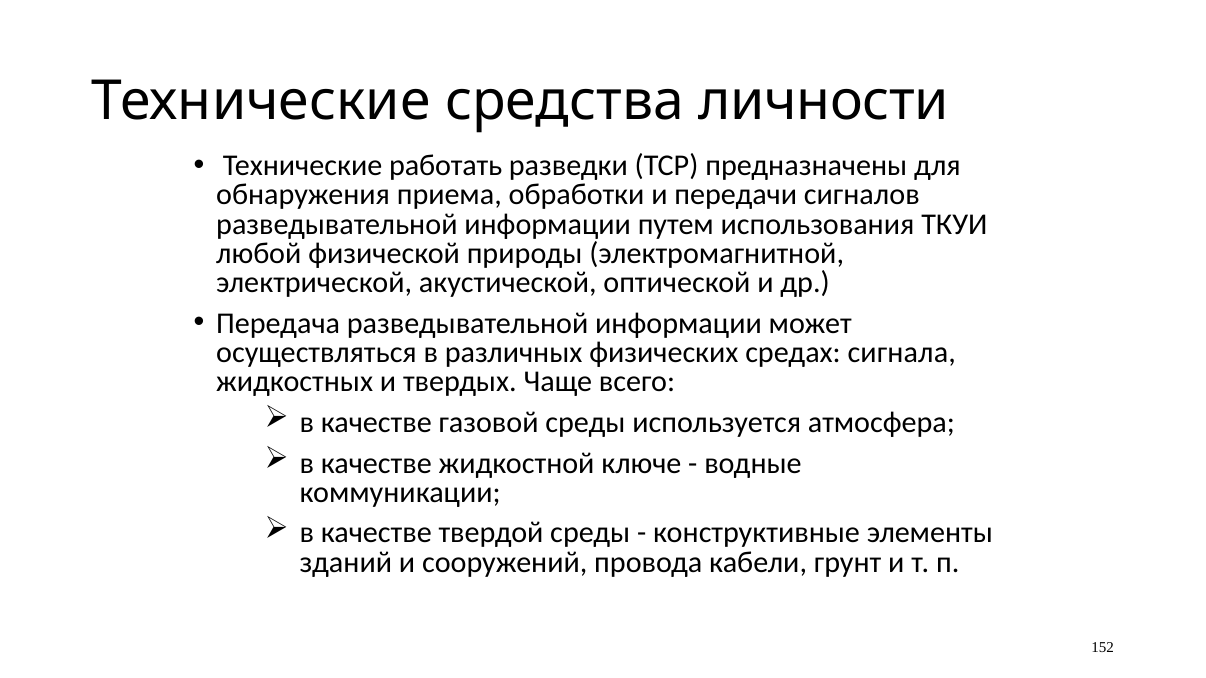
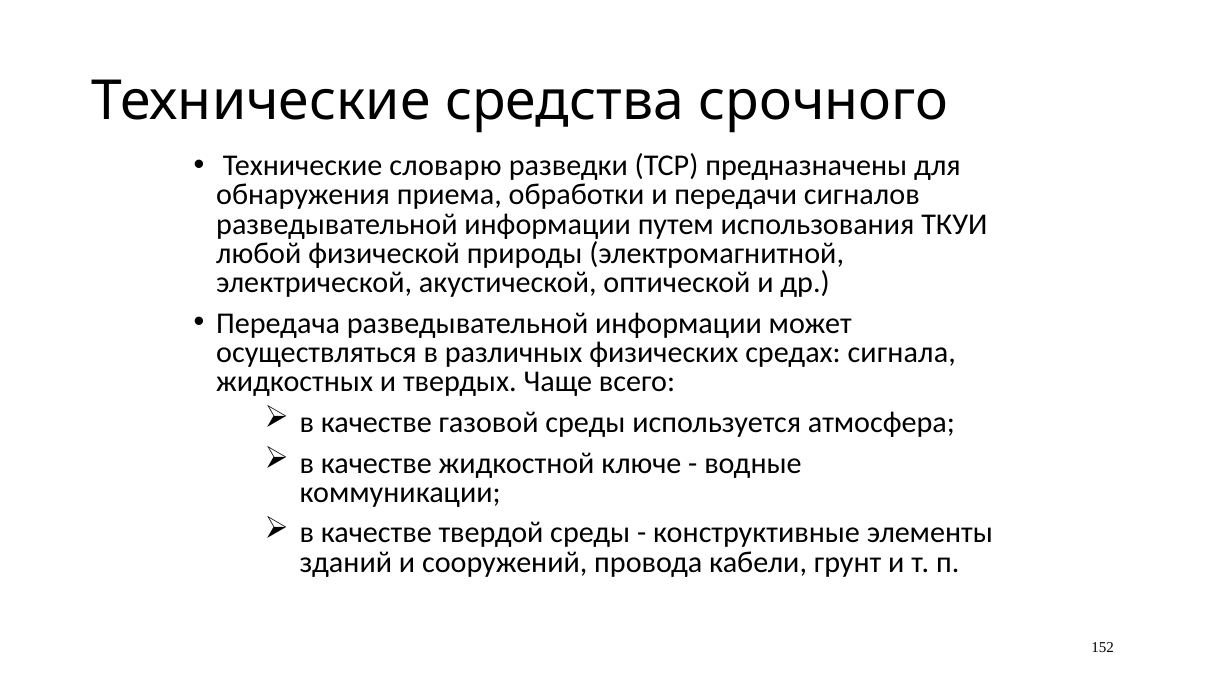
личности: личности -> срочного (823, 101)
работать: работать -> словарю (445, 166)
